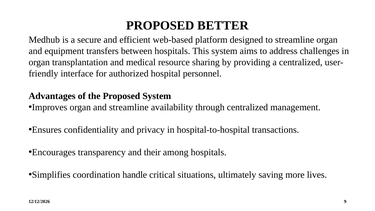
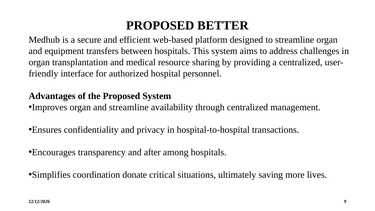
their: their -> after (152, 152)
handle: handle -> donate (135, 175)
